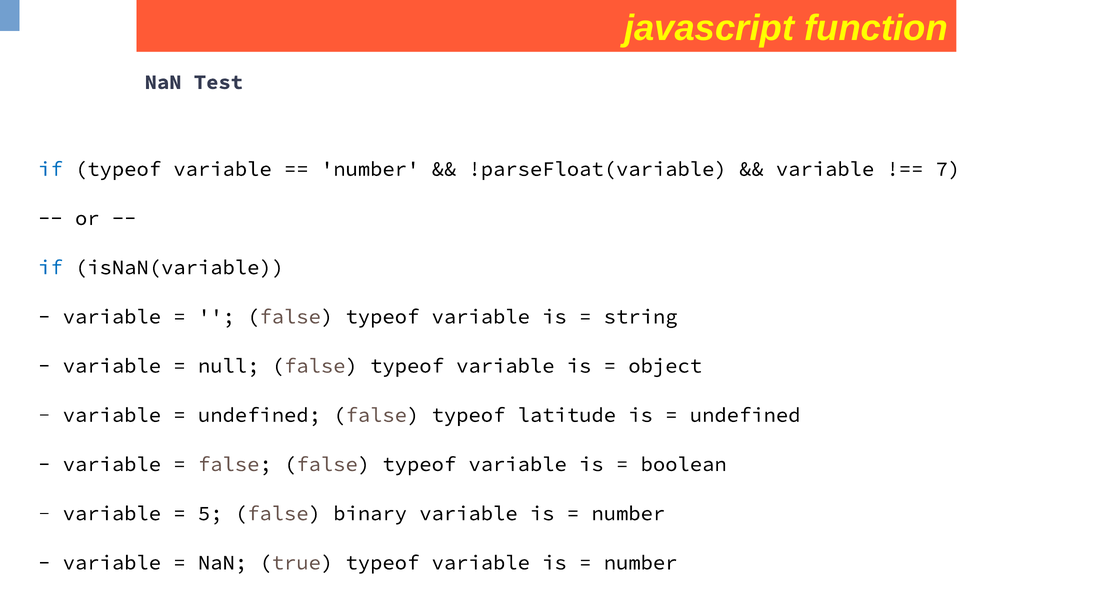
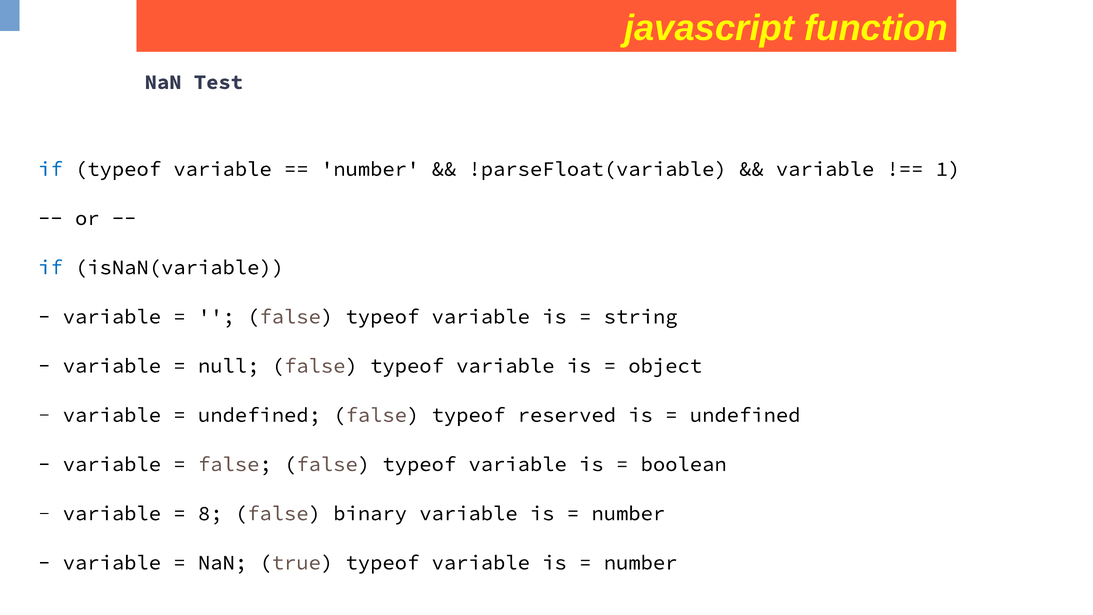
7: 7 -> 1 (948, 169)
latitude: latitude -> reserved (567, 415)
5: 5 -> 8 (210, 513)
